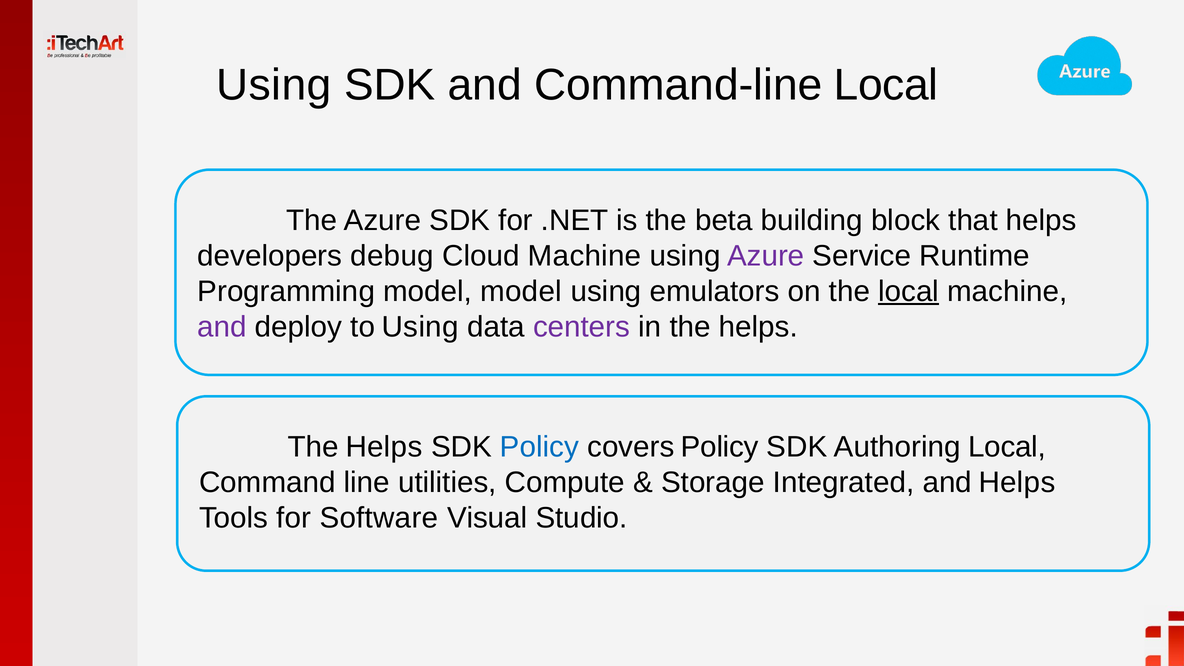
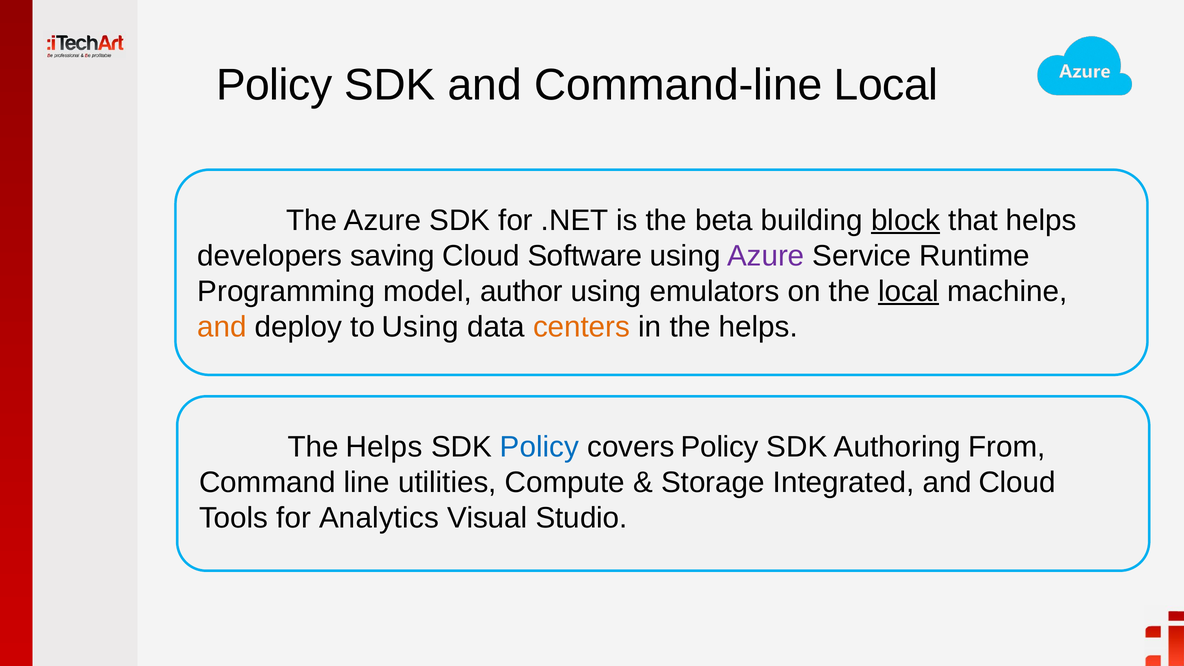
Using: Using -> Policy (274, 85)
block underline: none -> present (906, 220)
debug: debug -> saving (392, 256)
Cloud Machine: Machine -> Software (585, 256)
model model: model -> author (521, 291)
and colour: purple -> orange (222, 327)
centers colour: purple -> orange (582, 327)
Authoring Local: Local -> From (1007, 447)
and Helps: Helps -> Cloud (1017, 482)
Software: Software -> Analytics (379, 518)
